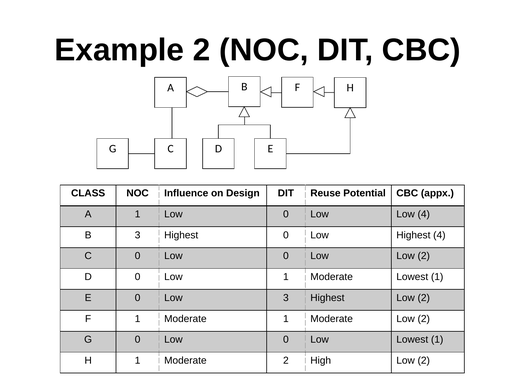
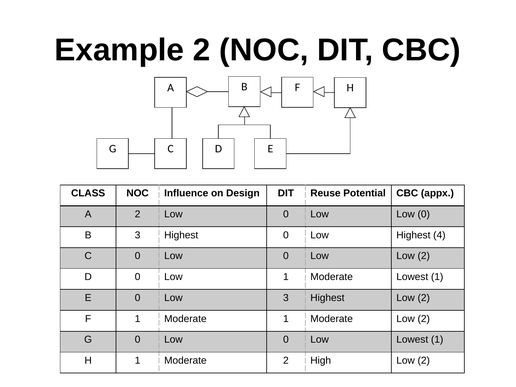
A 1: 1 -> 2 (138, 214)
Low Low 4: 4 -> 0 (424, 214)
